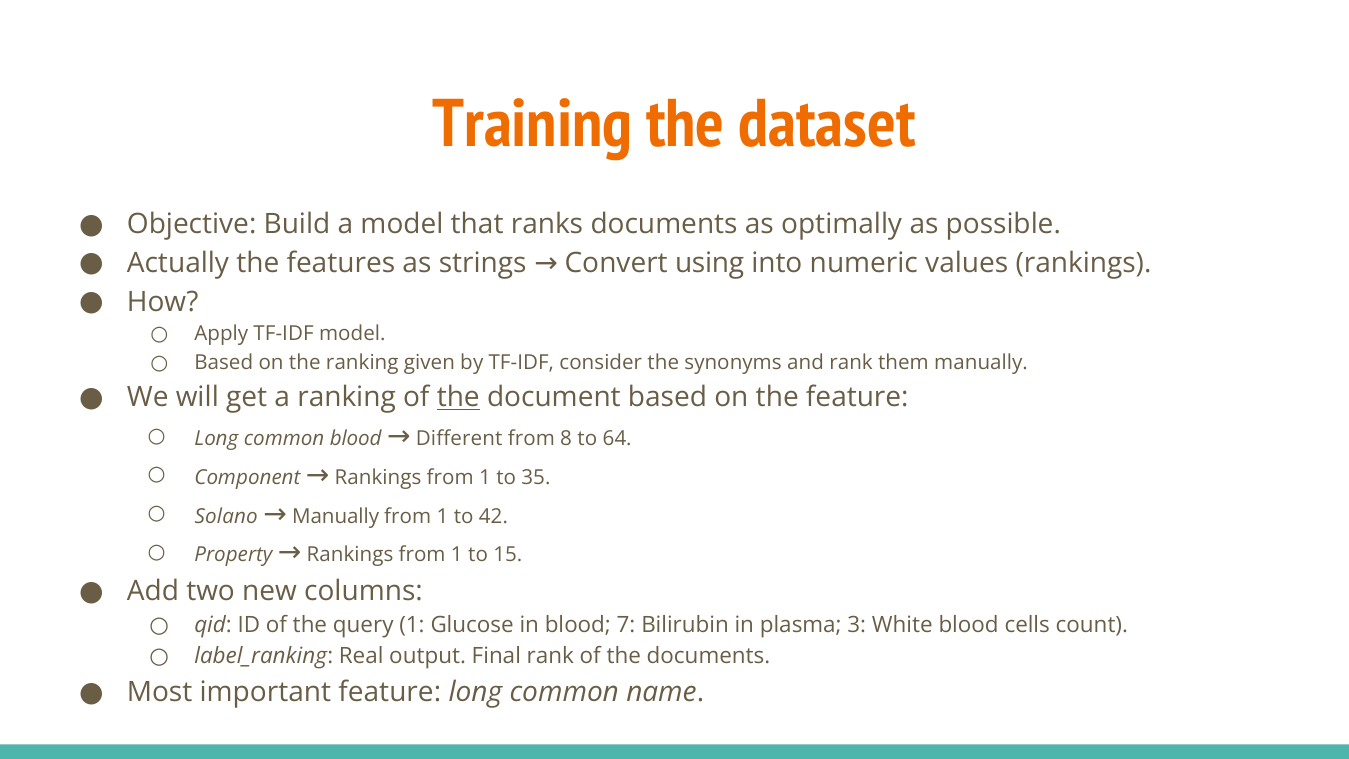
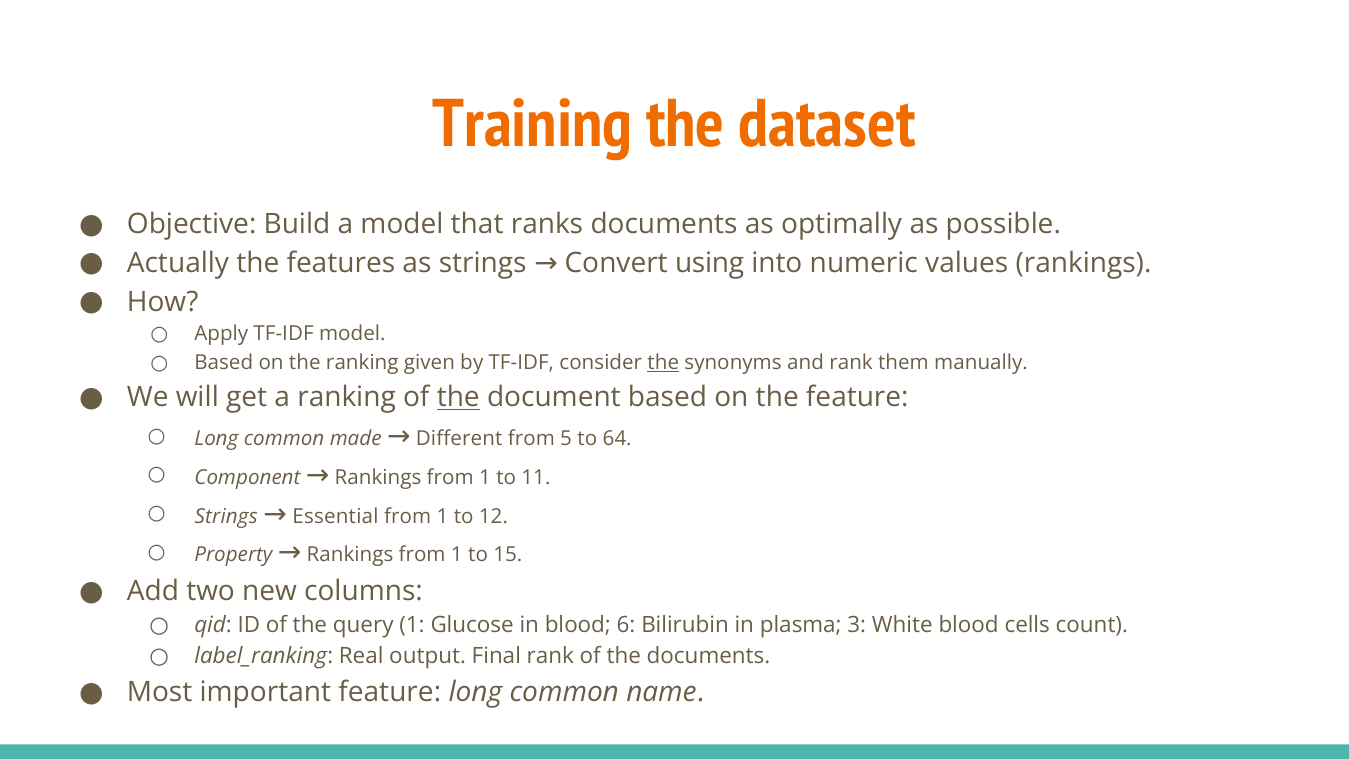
the underline: none -> present (663, 363)
common blood: blood -> made (356, 439)
8: 8 -> 5 (566, 439)
35: 35 -> 11 (536, 477)
Solano: Solano -> Strings (226, 516)
Manually: Manually -> Essential (335, 516)
42: 42 -> 12 (493, 516)
7: 7 -> 6 (626, 625)
